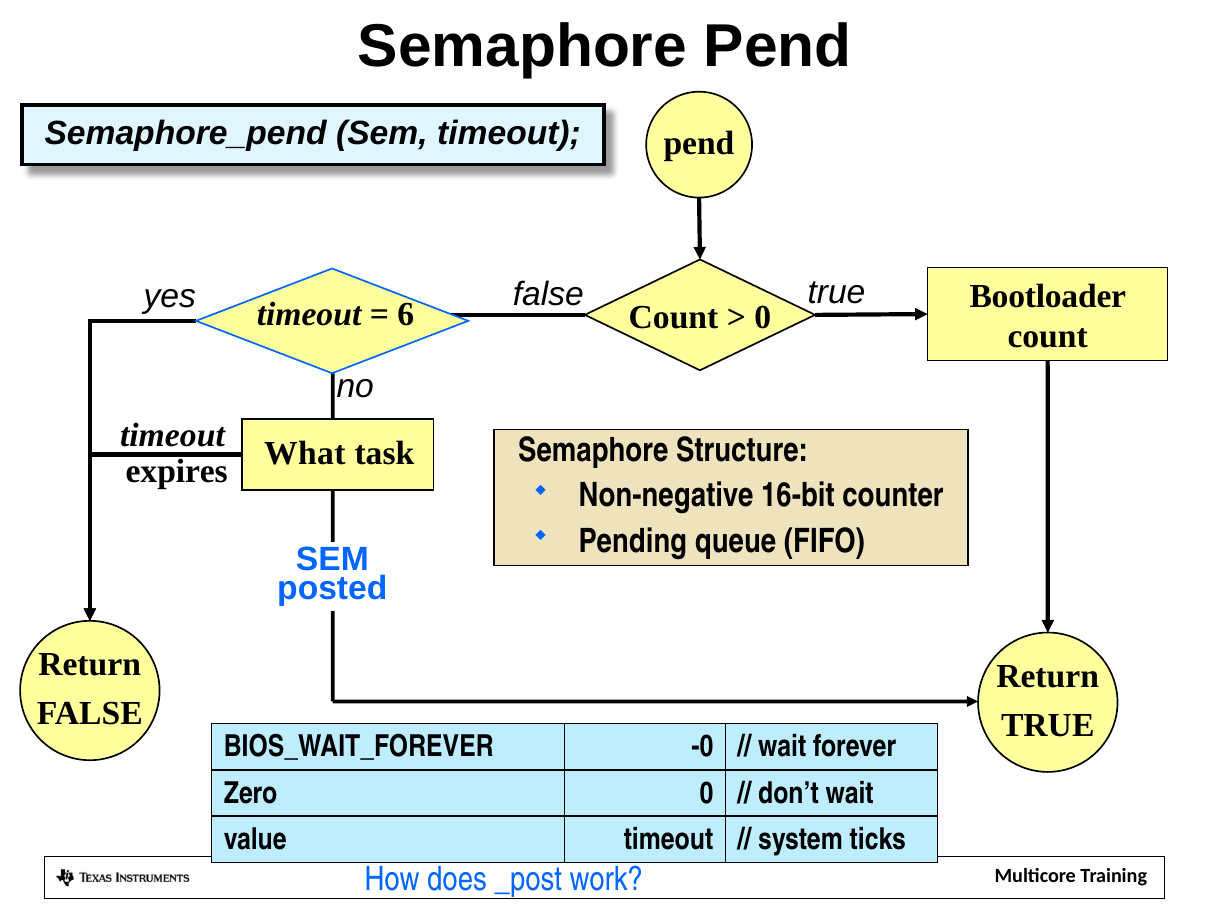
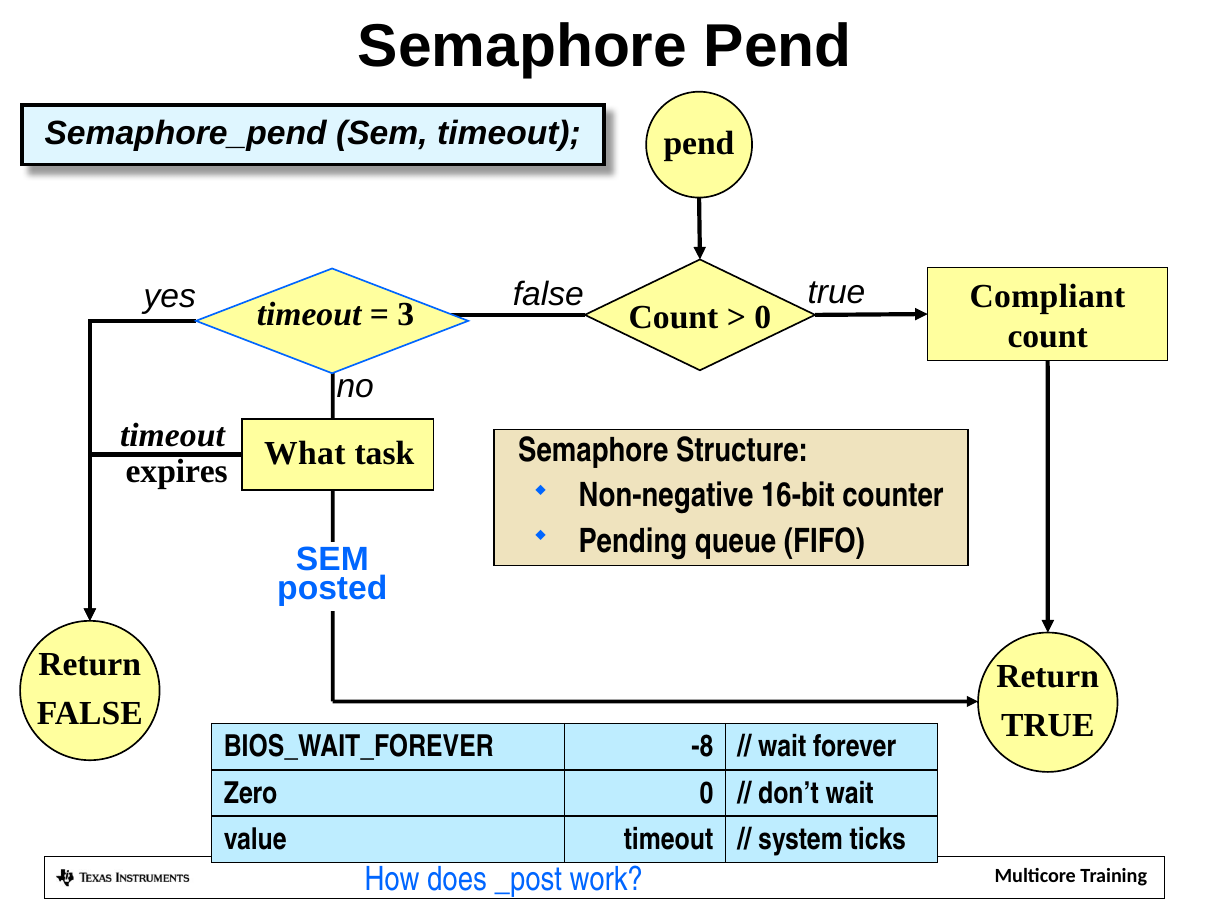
Bootloader: Bootloader -> Compliant (1048, 296)
6: 6 -> 3 (406, 315)
-0: -0 -> -8 (702, 747)
